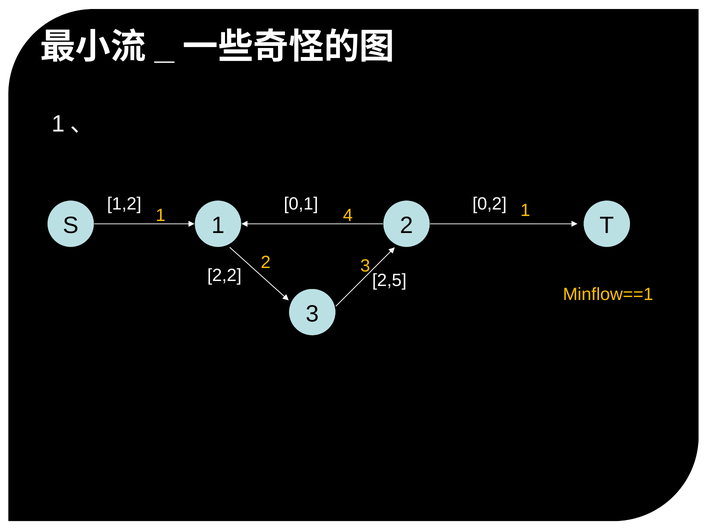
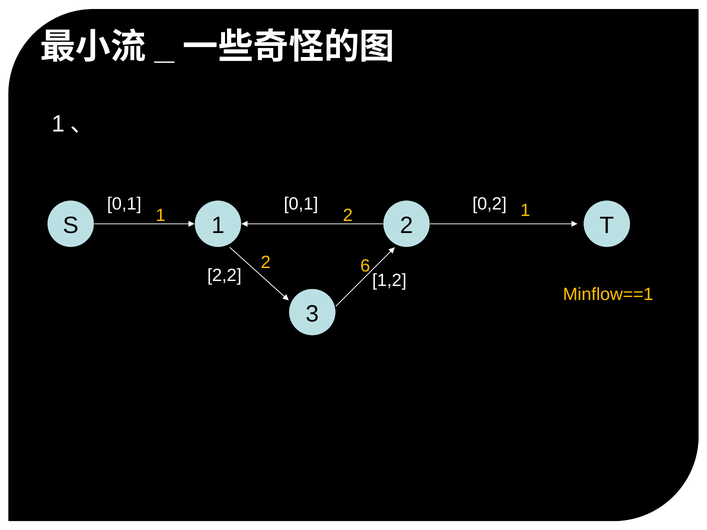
1,2: 1,2 -> 0,1 (124, 204)
4: 4 -> 2 (348, 216)
2 3: 3 -> 6 (365, 266)
2,5: 2,5 -> 1,2 (389, 280)
